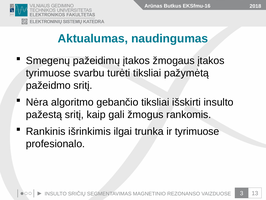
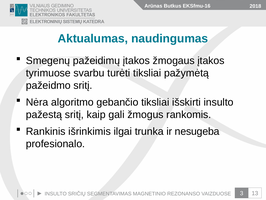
ir tyrimuose: tyrimuose -> nesugeba (197, 131)
